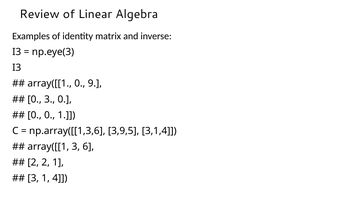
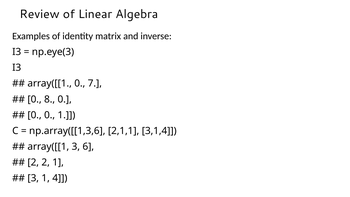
9: 9 -> 7 (95, 83)
0 3: 3 -> 8 (50, 99)
3,9,5: 3,9,5 -> 2,1,1 (124, 131)
